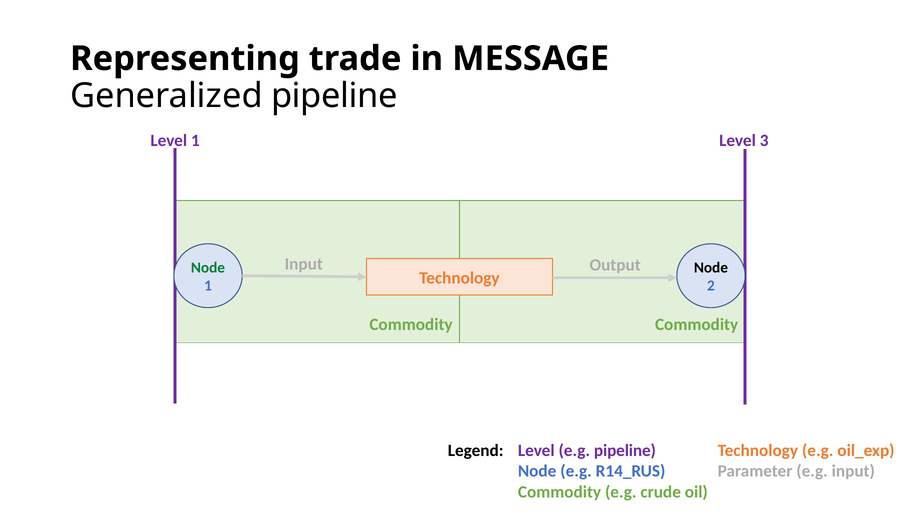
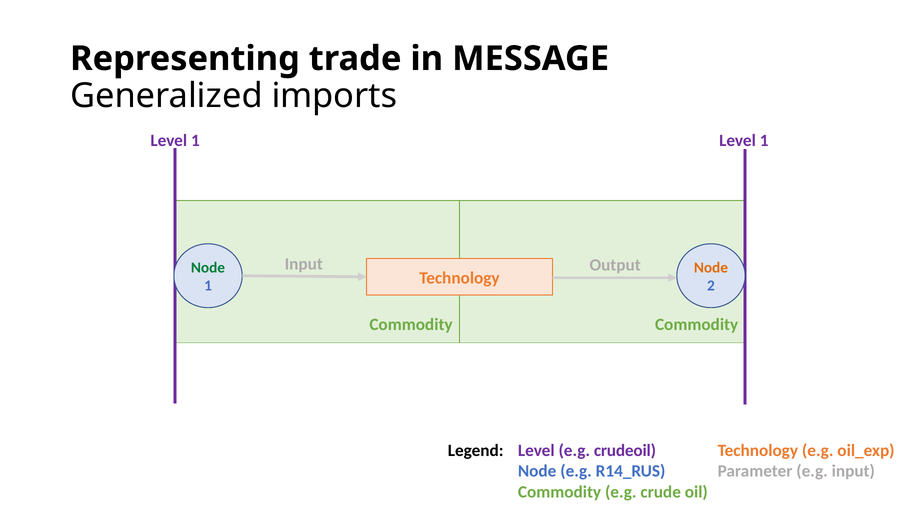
Generalized pipeline: pipeline -> imports (334, 96)
1 Level 3: 3 -> 1 (764, 141)
Node colour: black -> orange (711, 268)
e.g pipeline: pipeline -> crudeoil (625, 450)
